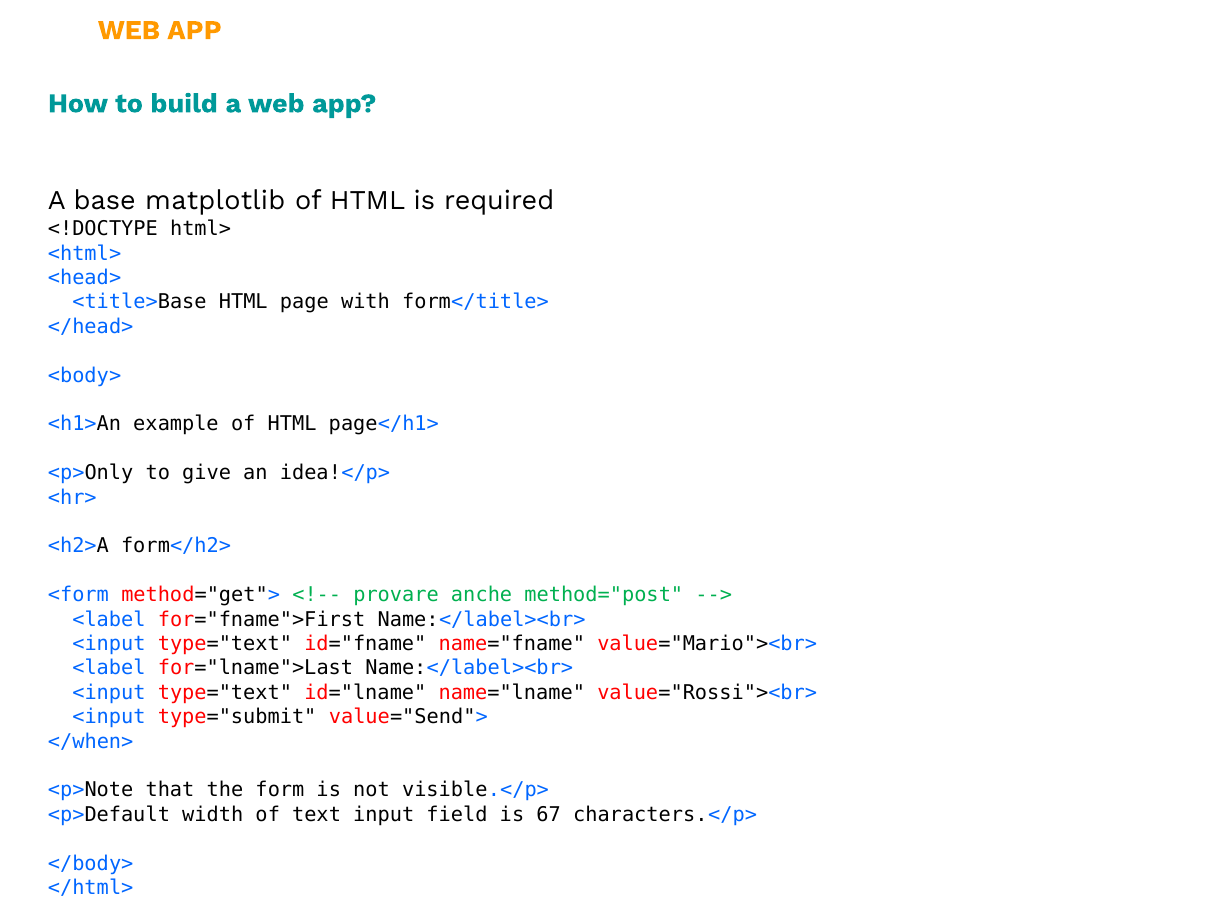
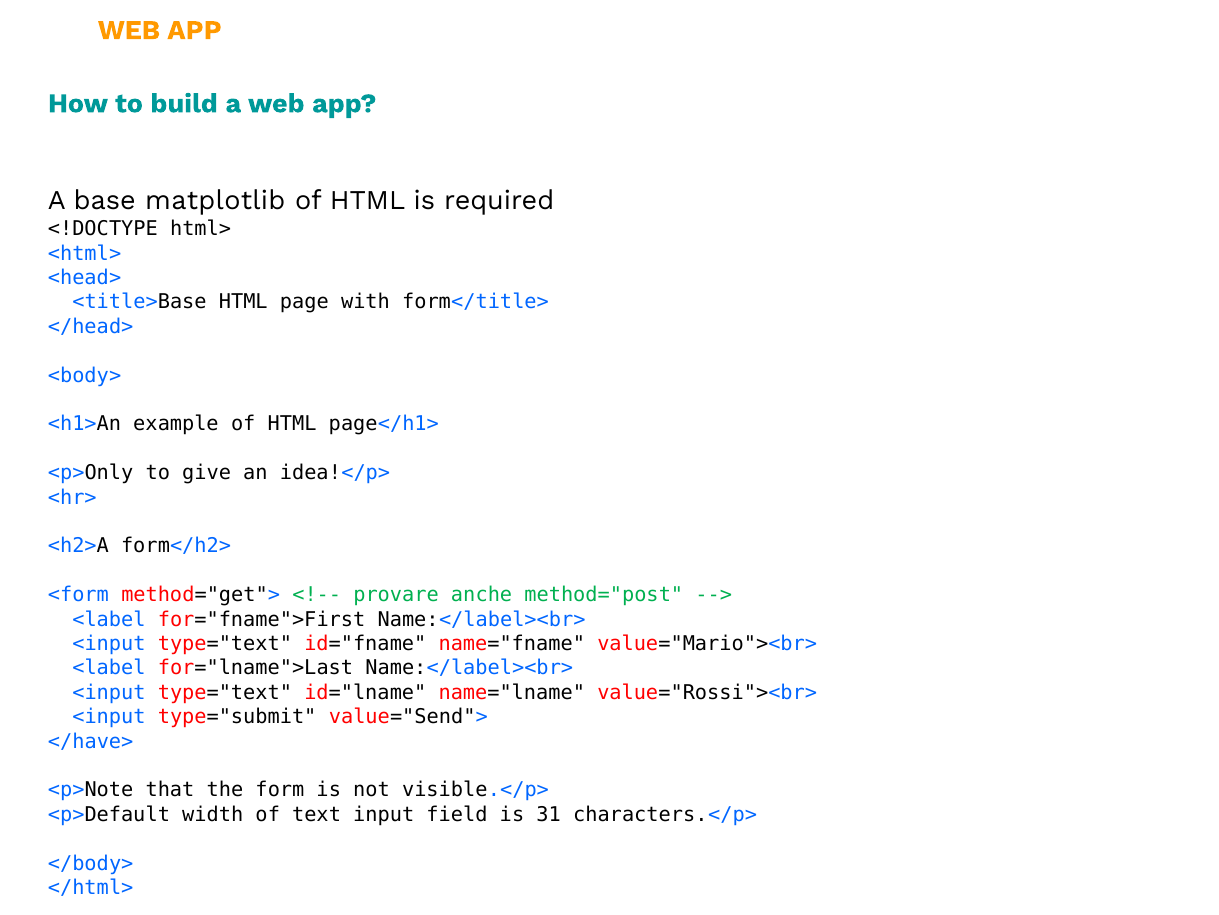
</when>: </when> -> </have> (91, 741)
67: 67 -> 31 (549, 814)
